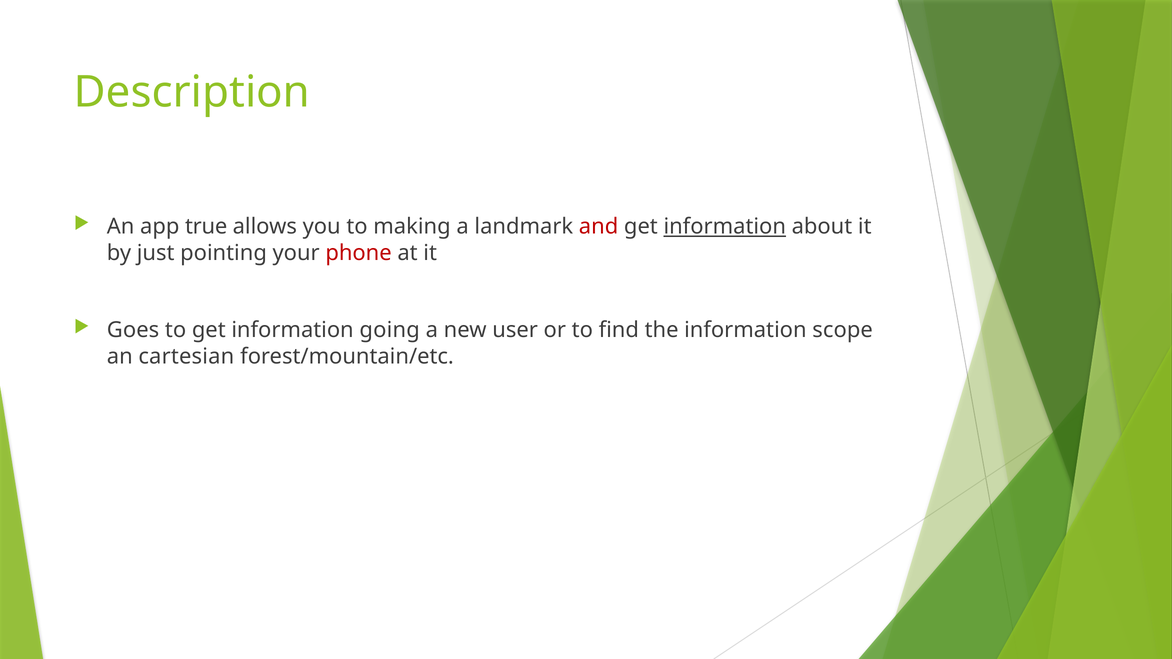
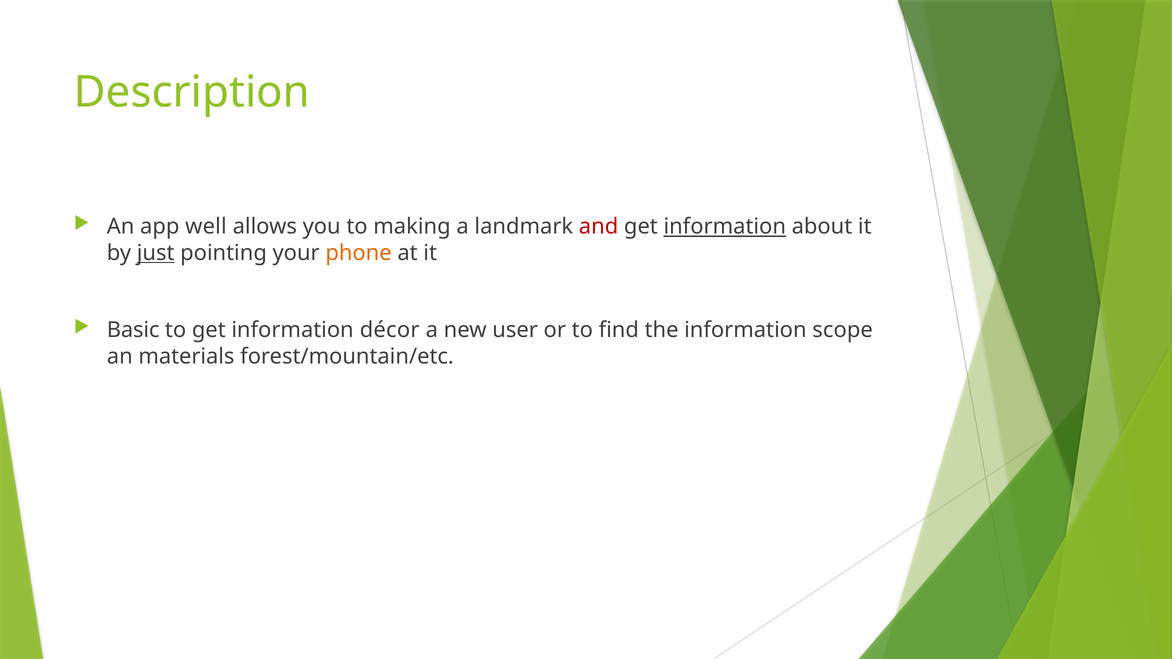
true: true -> well (206, 227)
just underline: none -> present (156, 253)
phone colour: red -> orange (359, 253)
Goes: Goes -> Basic (133, 330)
going: going -> décor (390, 330)
cartesian: cartesian -> materials (186, 357)
